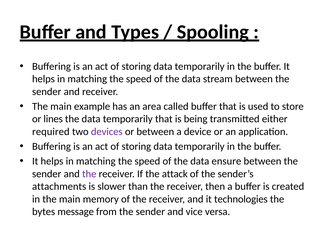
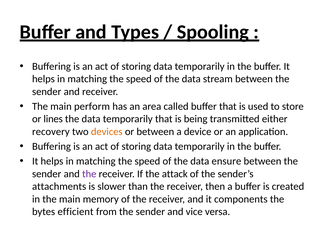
example: example -> perform (92, 106)
required: required -> recovery (51, 131)
devices colour: purple -> orange (107, 131)
technologies: technologies -> components (241, 199)
message: message -> efficient (76, 211)
